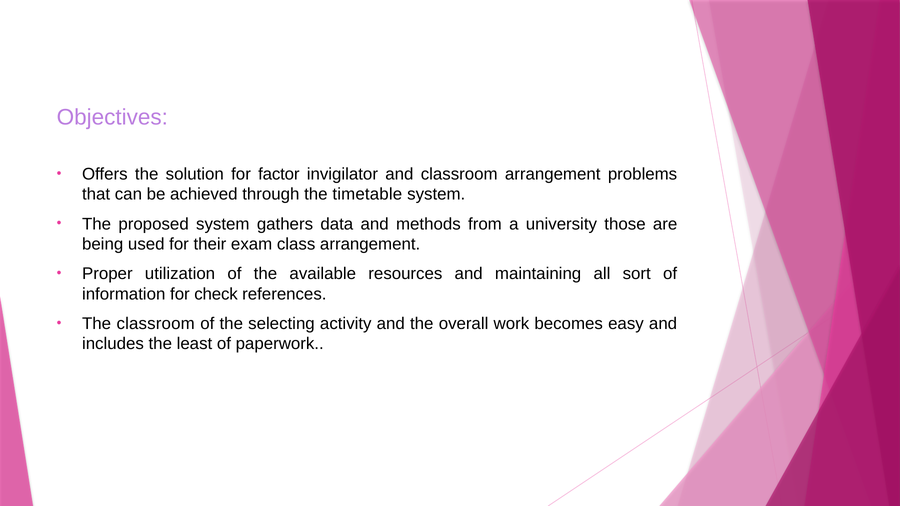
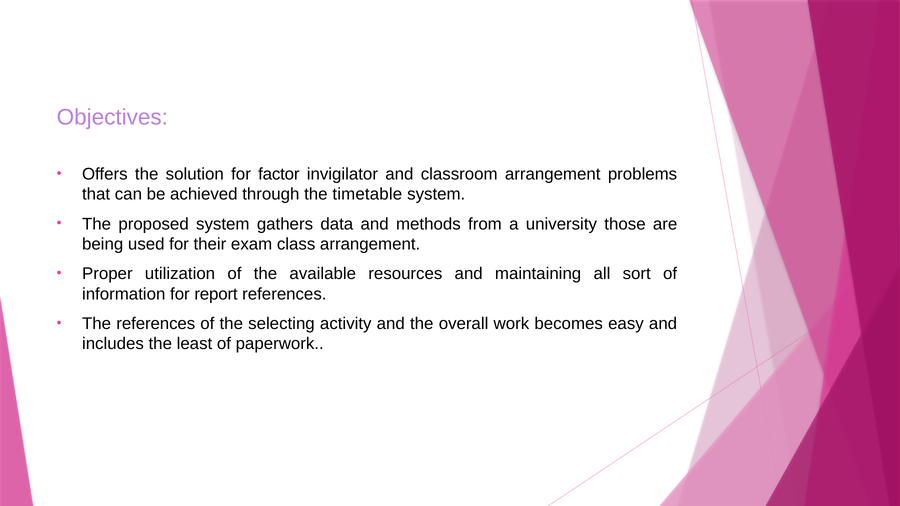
check: check -> report (216, 294)
The classroom: classroom -> references (156, 324)
